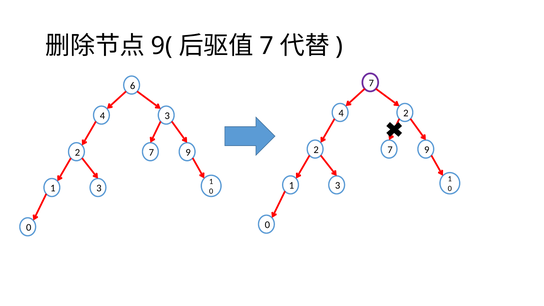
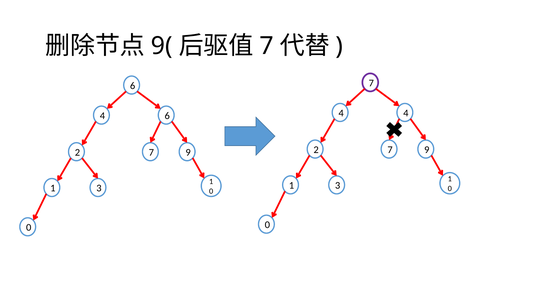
4 2: 2 -> 4 (406, 113)
4 3: 3 -> 6 (167, 116)
